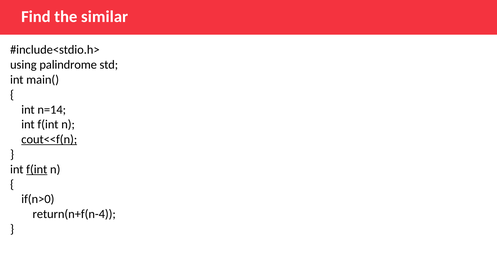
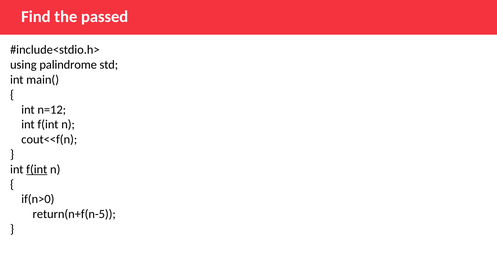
similar: similar -> passed (105, 17)
n=14: n=14 -> n=12 (52, 109)
cout<<f(n underline: present -> none (49, 139)
return(n+f(n-4: return(n+f(n-4 -> return(n+f(n-5 (74, 214)
